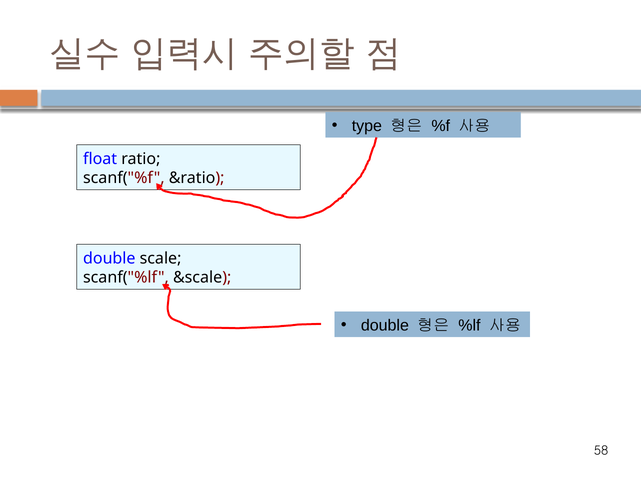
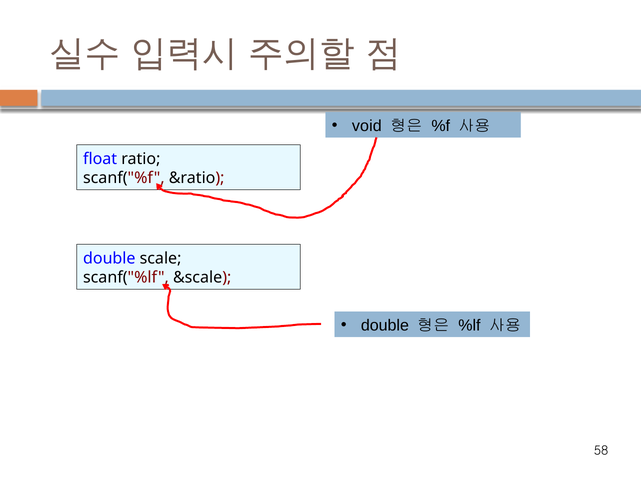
type: type -> void (367, 126)
